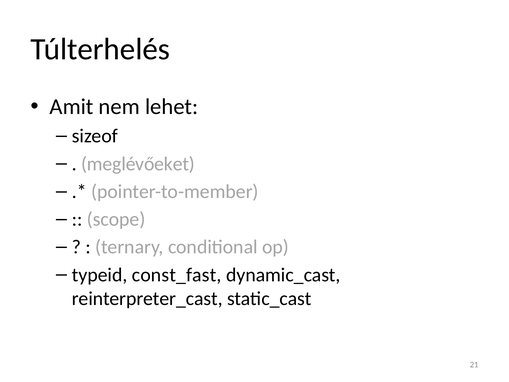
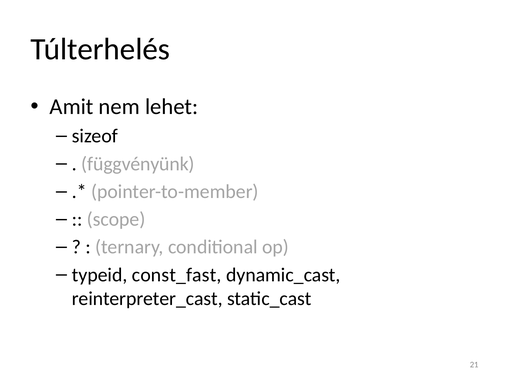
meglévőeket: meglévőeket -> függvényünk (138, 164)
